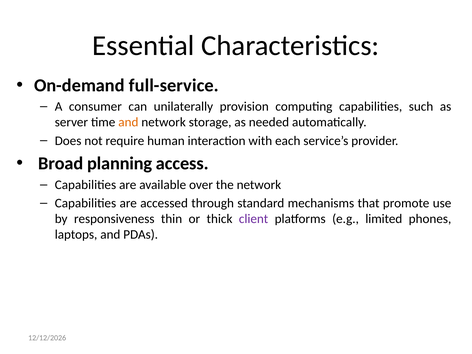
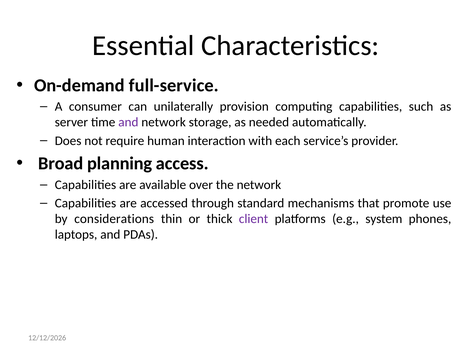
and colour: orange -> purple (128, 122)
responsiveness: responsiveness -> considerations (114, 219)
limited: limited -> system (384, 219)
